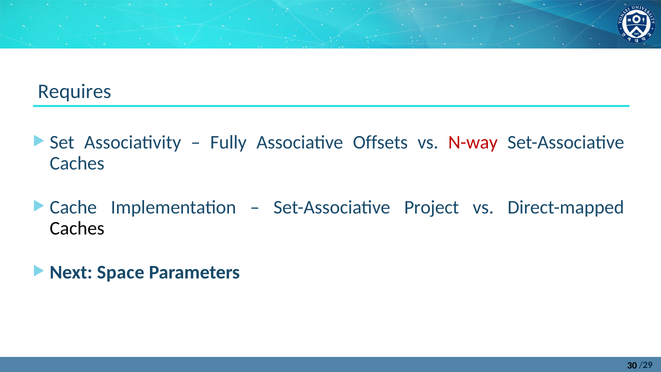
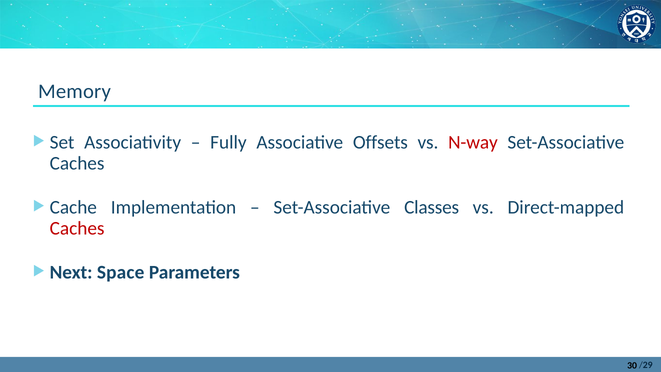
Requires: Requires -> Memory (74, 91)
Project: Project -> Classes (432, 207)
Caches colour: black -> red (77, 228)
